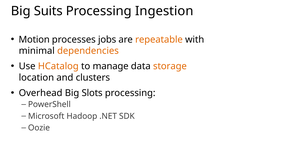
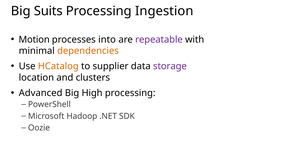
jobs: jobs -> into (107, 39)
repeatable colour: orange -> purple (159, 39)
manage: manage -> supplier (111, 66)
storage colour: orange -> purple (170, 66)
Overhead: Overhead -> Advanced (41, 93)
Slots: Slots -> High (92, 93)
